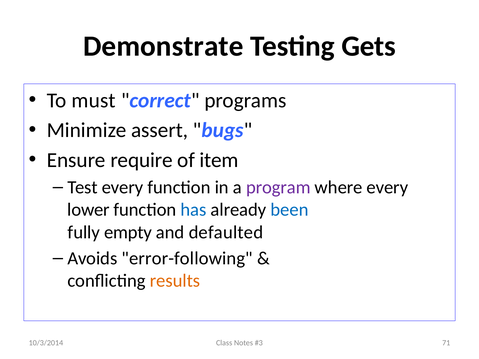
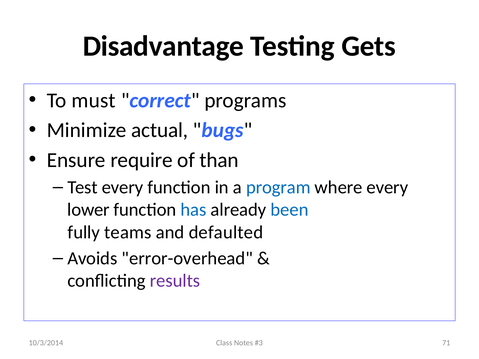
Demonstrate: Demonstrate -> Disadvantage (163, 46)
assert: assert -> actual (160, 130)
item: item -> than (219, 160)
program colour: purple -> blue (278, 188)
empty: empty -> teams (128, 232)
error-following: error-following -> error-overhead (187, 258)
results colour: orange -> purple (175, 281)
